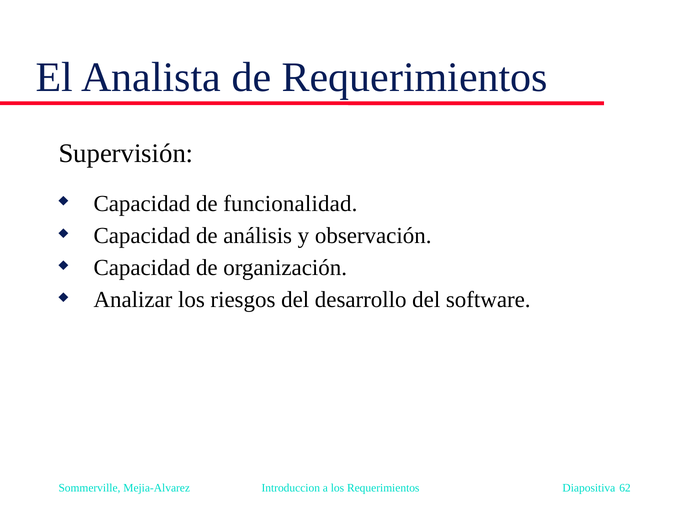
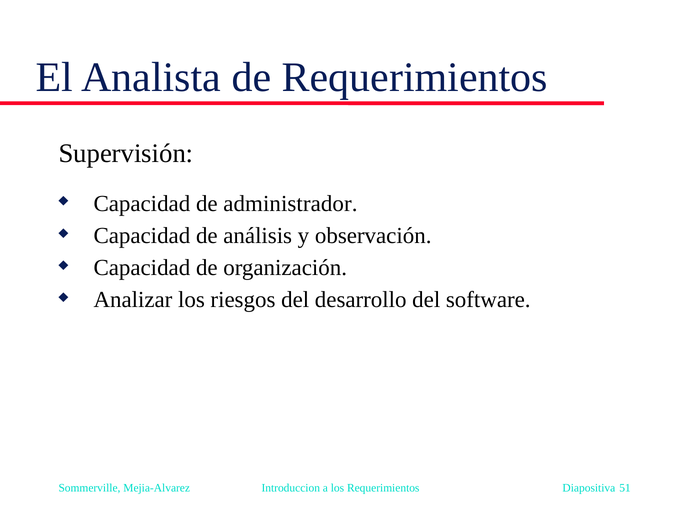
funcionalidad: funcionalidad -> administrador (290, 203)
62: 62 -> 51 (625, 488)
